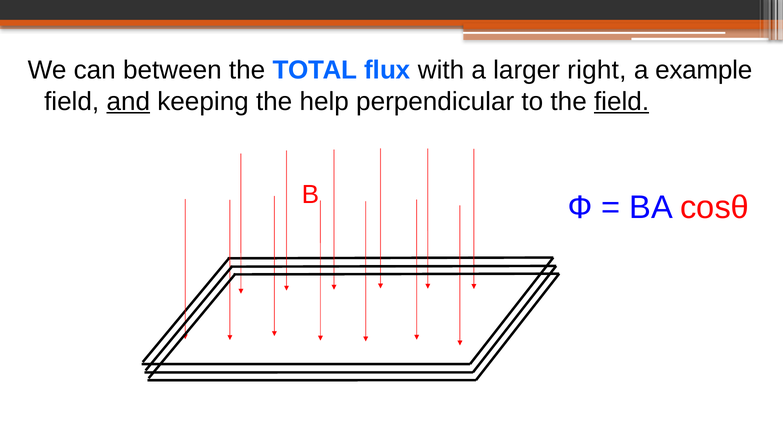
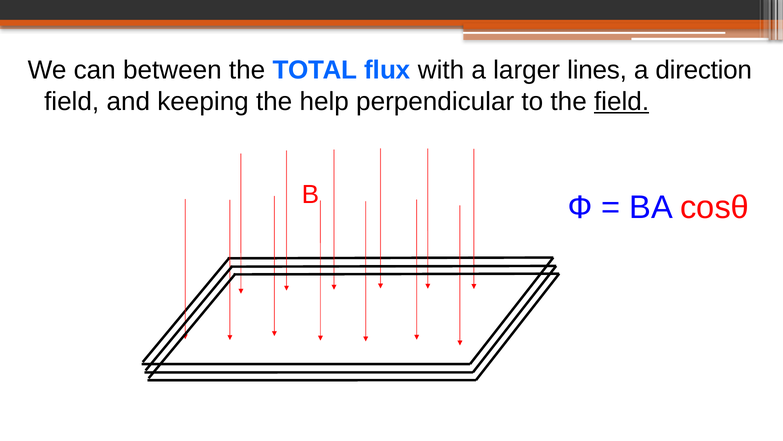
right: right -> lines (597, 70)
example: example -> direction (704, 70)
and underline: present -> none (128, 101)
